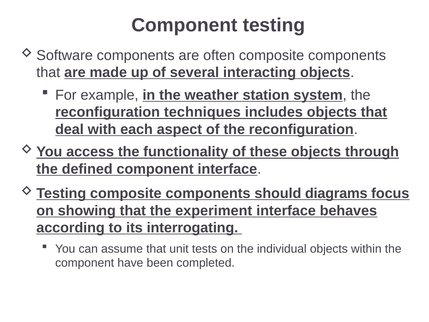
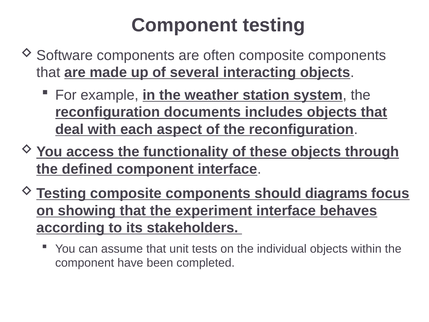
techniques: techniques -> documents (202, 112)
interrogating: interrogating -> stakeholders (192, 228)
